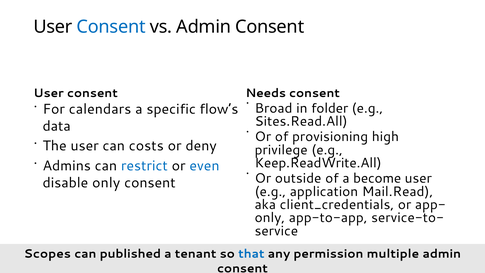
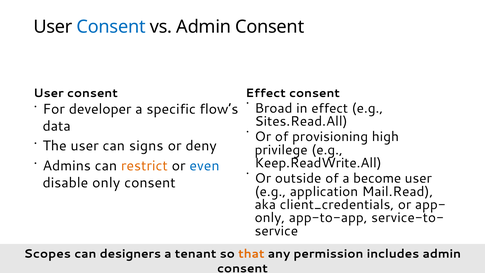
Needs: Needs -> Effect (266, 93)
in folder: folder -> effect (330, 108)
calendars: calendars -> developer (100, 109)
costs: costs -> signs (146, 146)
restrict colour: blue -> orange (144, 166)
published: published -> designers (130, 254)
that colour: blue -> orange (251, 254)
multiple: multiple -> includes (393, 254)
